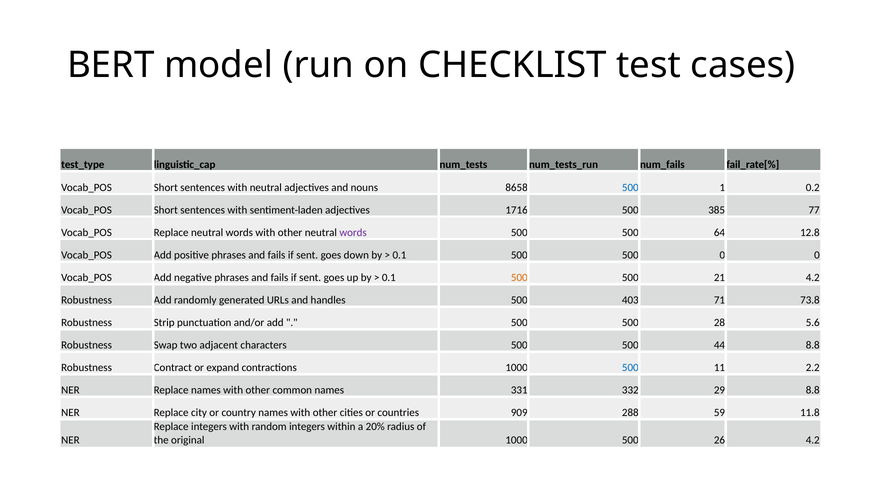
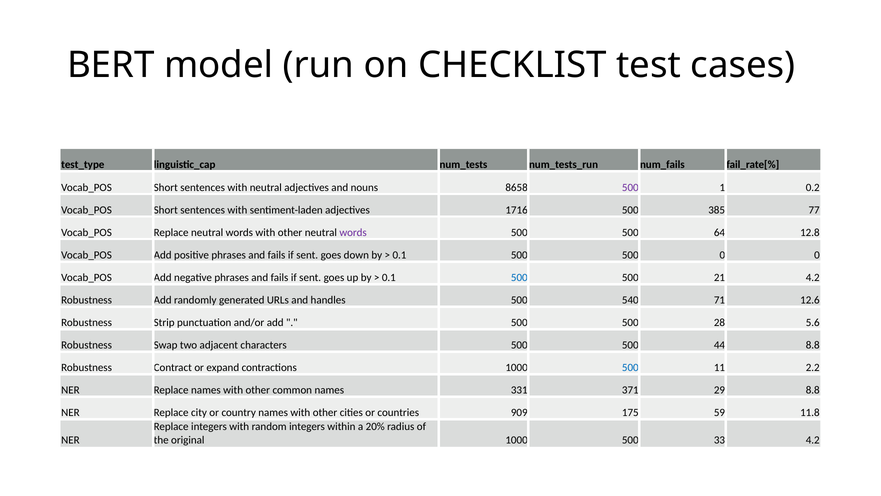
500 colour: blue -> purple (630, 187)
500 colour: orange -> blue (519, 277)
403: 403 -> 540 (630, 300)
73.8: 73.8 -> 12.6 (810, 300)
332: 332 -> 371 (630, 390)
288: 288 -> 175 (630, 412)
26: 26 -> 33 (719, 440)
